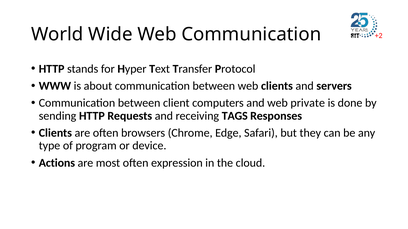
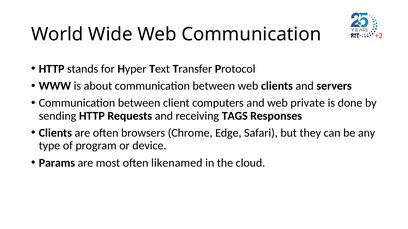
Actions: Actions -> Params (57, 163)
expression: expression -> likenamed (177, 163)
